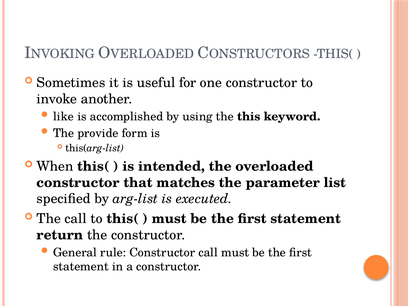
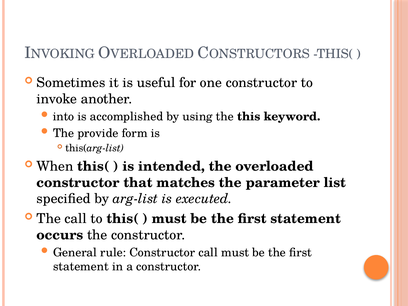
like: like -> into (64, 116)
return: return -> occurs (60, 235)
